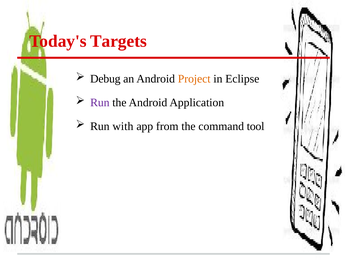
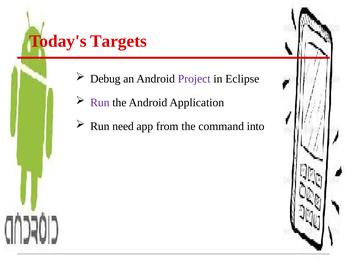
Project colour: orange -> purple (194, 79)
with: with -> need (123, 126)
tool: tool -> into (256, 126)
